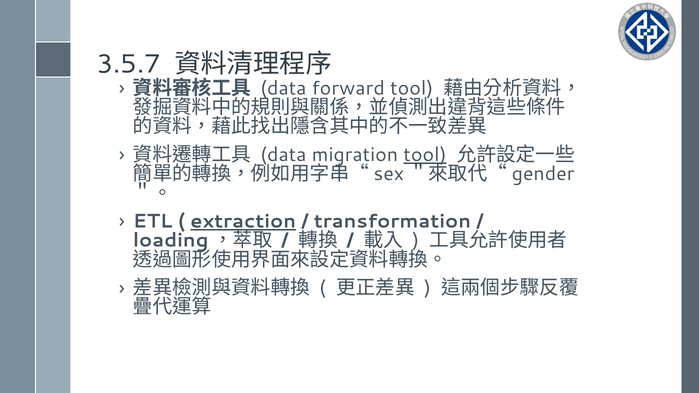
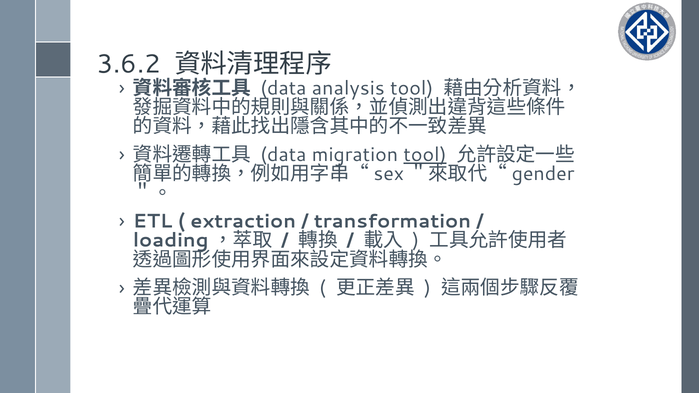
3.5.7: 3.5.7 -> 3.6.2 (129, 64)
forward: forward -> analysis (348, 88)
extraction underline: present -> none (243, 221)
